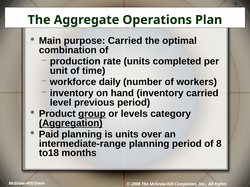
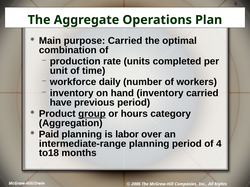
level: level -> have (61, 103)
levels: levels -> hours (134, 114)
Aggregation underline: present -> none (71, 123)
is units: units -> labor (127, 135)
8: 8 -> 4 (219, 144)
